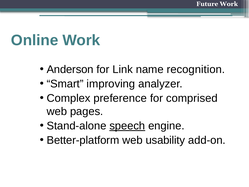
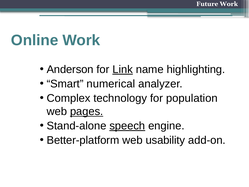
Link underline: none -> present (123, 69)
recognition: recognition -> highlighting (196, 69)
improving: improving -> numerical (111, 84)
preference: preference -> technology (120, 98)
comprised: comprised -> population (192, 98)
pages underline: none -> present (87, 111)
